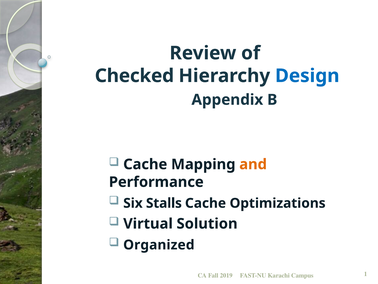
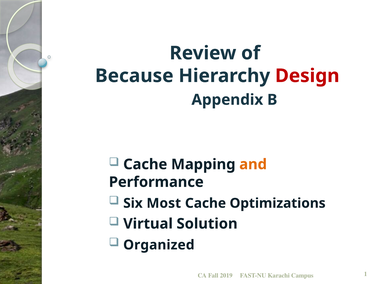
Checked: Checked -> Because (134, 76)
Design colour: blue -> red (307, 76)
Stalls: Stalls -> Most (164, 203)
